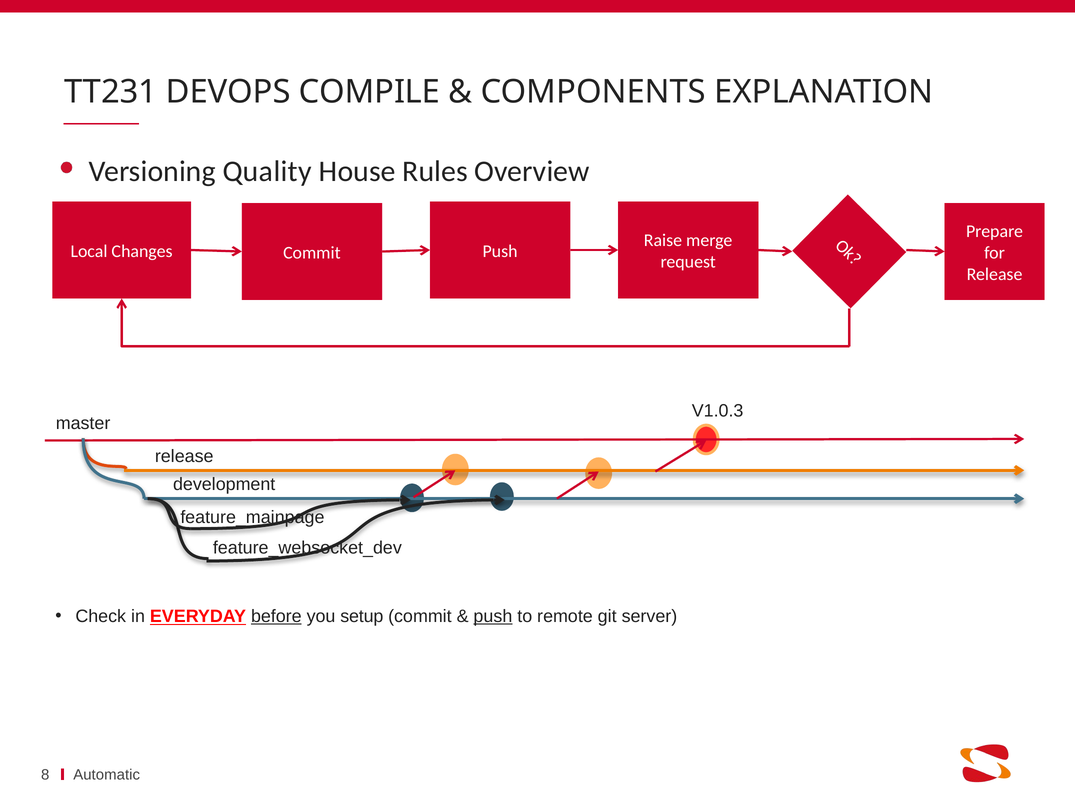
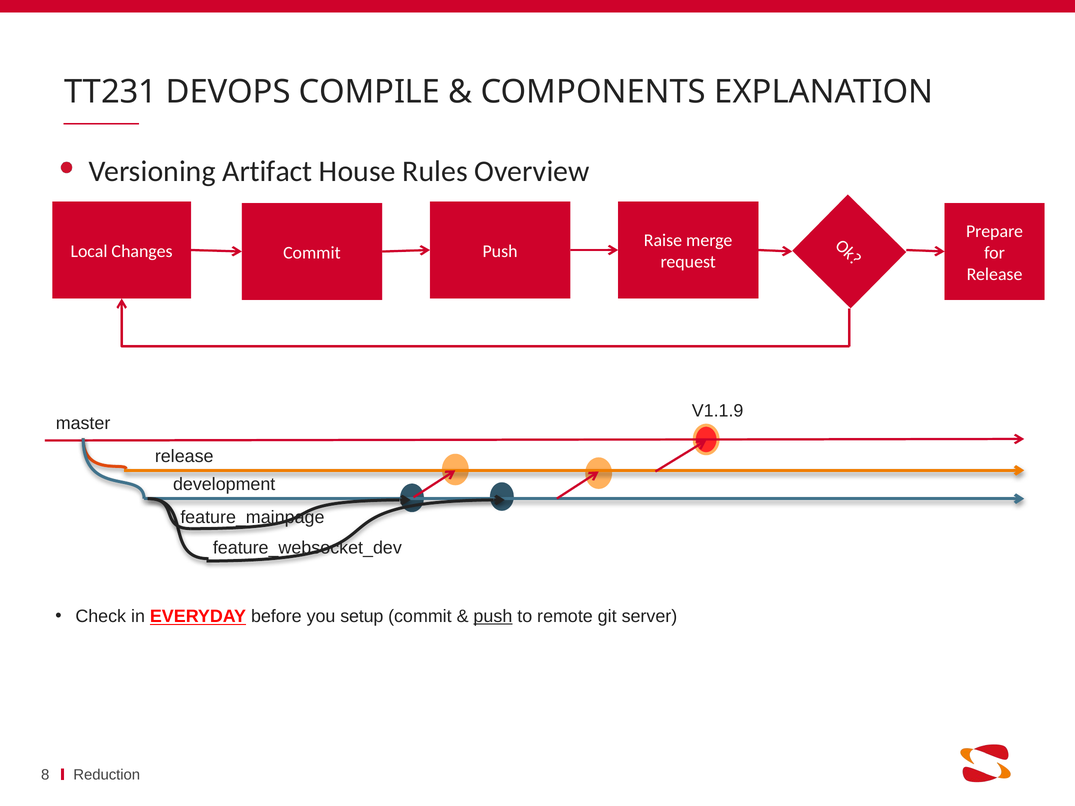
Quality: Quality -> Artifact (267, 171)
V1.0.3: V1.0.3 -> V1.1.9 (718, 411)
before underline: present -> none (276, 617)
Automatic: Automatic -> Reduction (107, 775)
